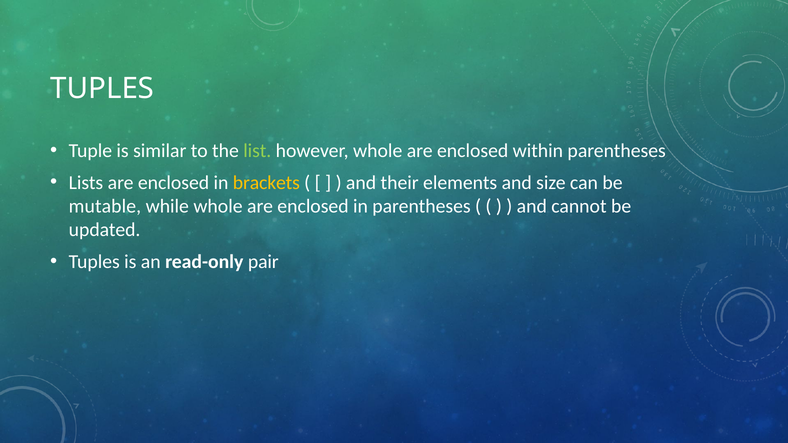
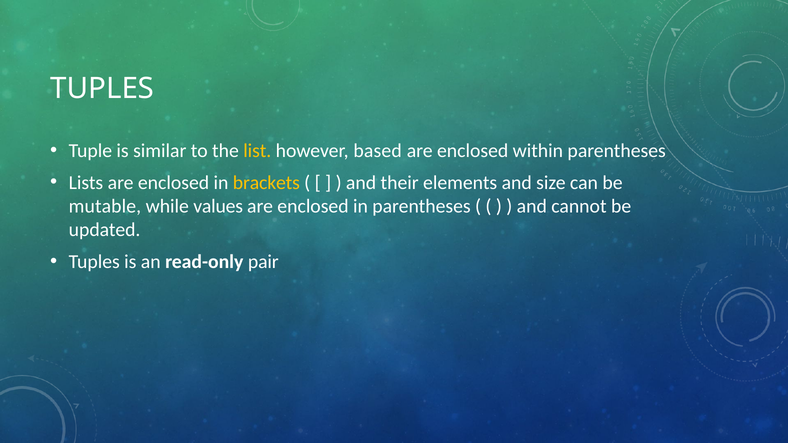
list colour: light green -> yellow (257, 151)
however whole: whole -> based (378, 151)
while whole: whole -> values (218, 206)
